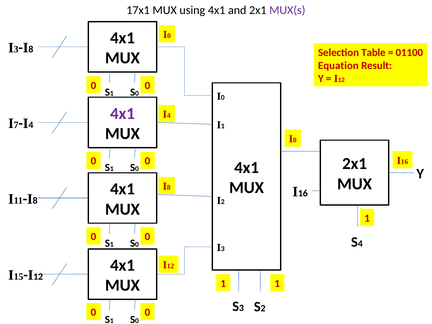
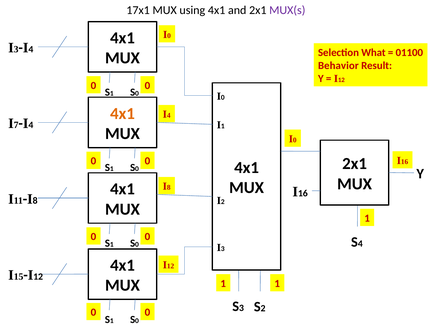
8: 8 -> 4 (31, 49)
Table: Table -> What (373, 53)
Equation: Equation -> Behavior (338, 66)
4x1 colour: purple -> orange (123, 113)
